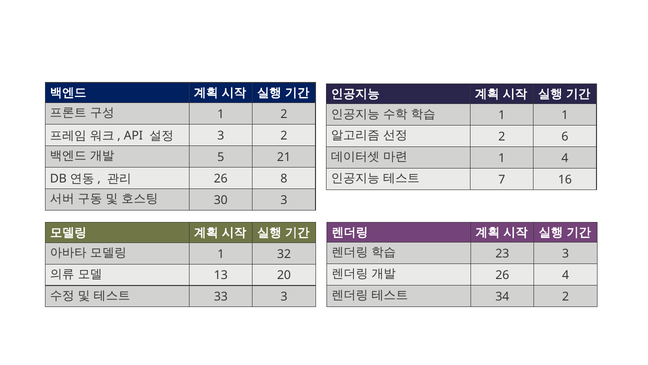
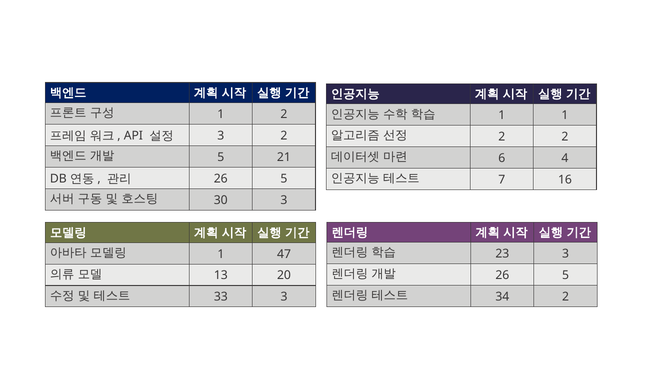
2 6: 6 -> 2 (565, 137)
1: 1 -> 6 (502, 158)
8: 8 -> 5 (284, 178)
32: 32 -> 47 (284, 254)
4: 4 -> 5 (566, 275)
